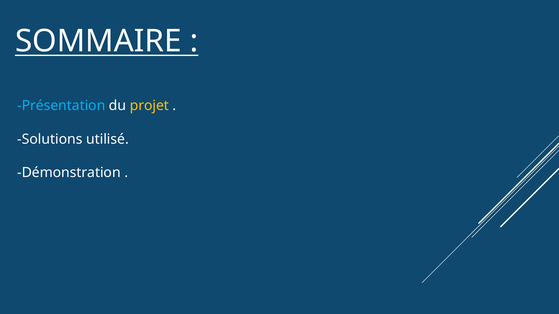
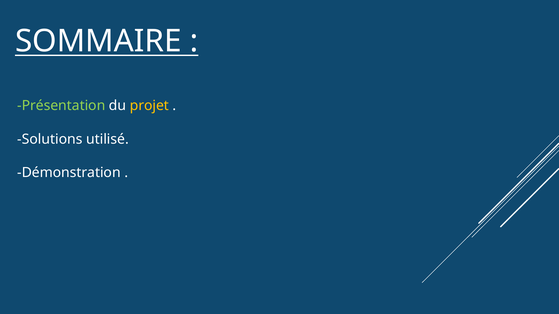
Présentation colour: light blue -> light green (61, 106)
